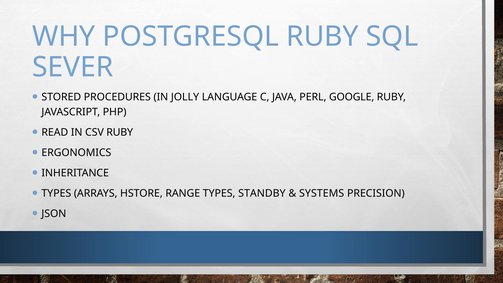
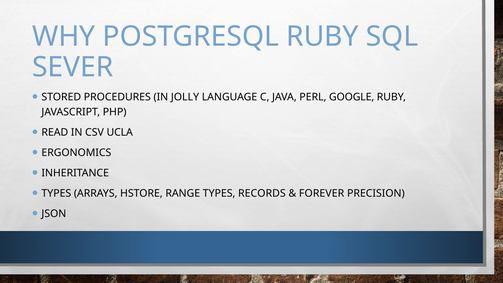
CSV RUBY: RUBY -> UCLA (120, 132)
STANDBY: STANDBY -> RECORDS (262, 193)
SYSTEMS: SYSTEMS -> FOREVER (322, 193)
